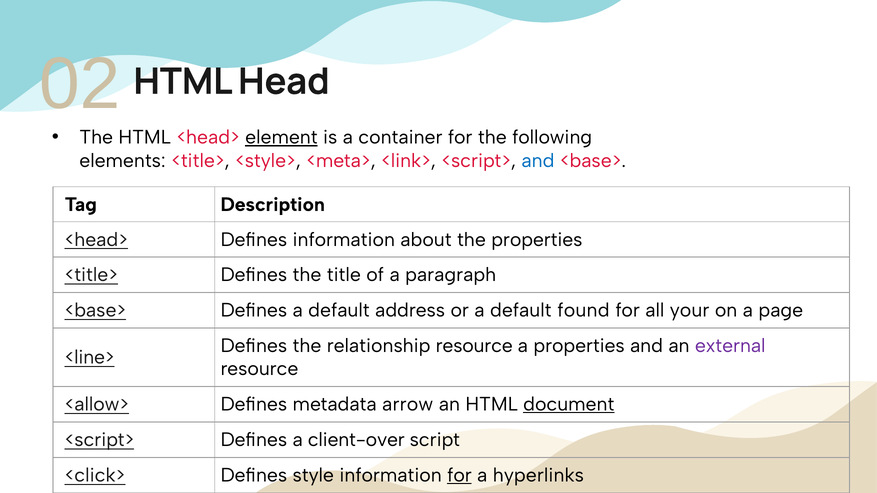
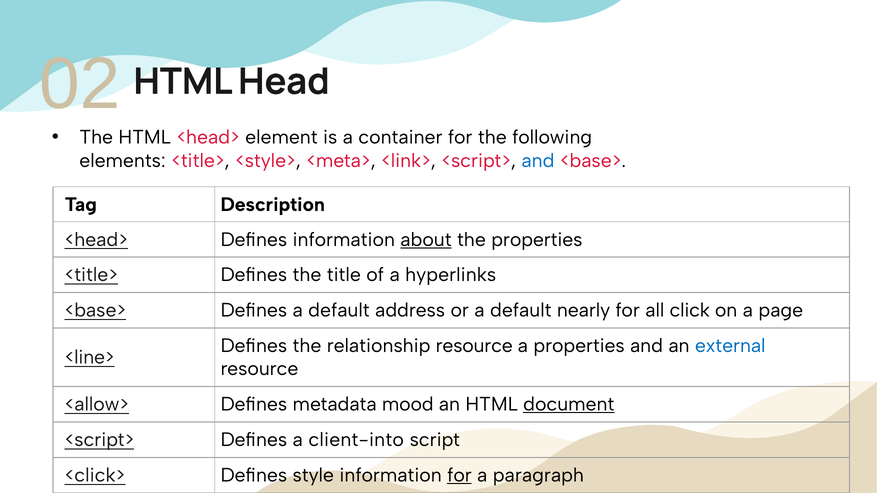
element underline: present -> none (281, 138)
about underline: none -> present (426, 240)
paragraph: paragraph -> hyperlinks (451, 275)
found: found -> nearly (584, 310)
your: your -> click (690, 310)
external colour: purple -> blue (730, 346)
arrow: arrow -> mood (408, 404)
client-over: client-over -> client-into (356, 440)
hyperlinks: hyperlinks -> paragraph (538, 476)
